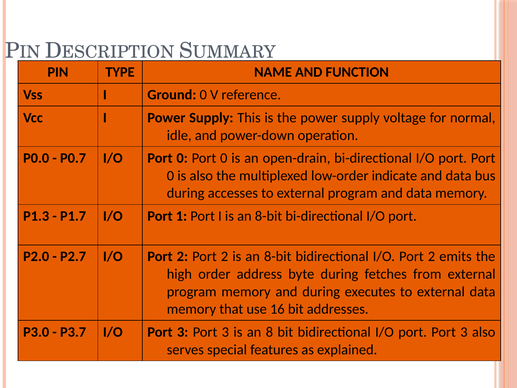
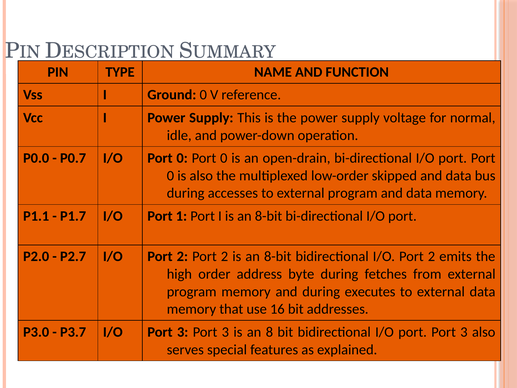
indicate: indicate -> skipped (394, 176)
P1.3: P1.3 -> P1.1 (36, 216)
